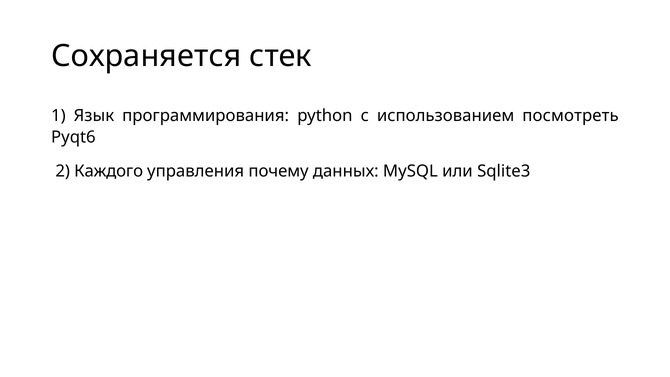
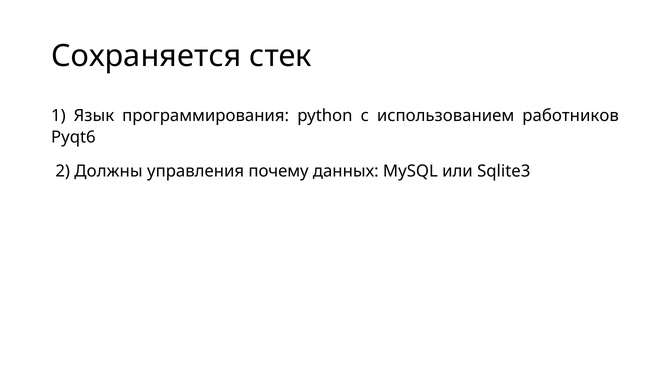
посмотреть: посмотреть -> работников (571, 115)
Каждого: Каждого -> Должны (109, 171)
